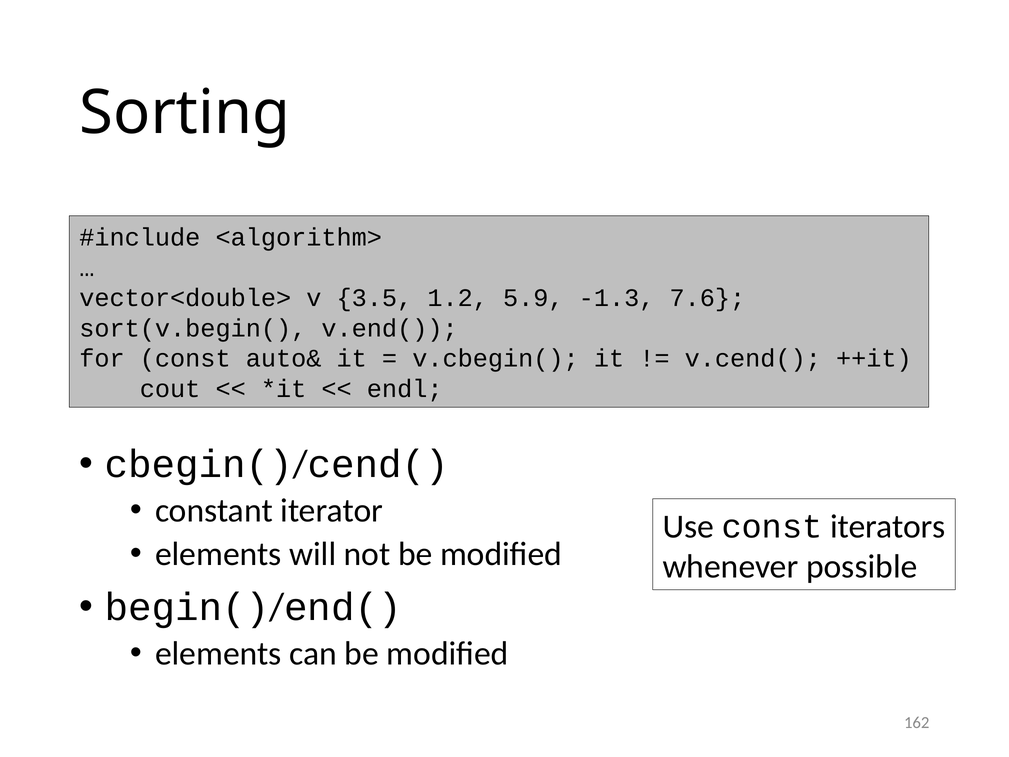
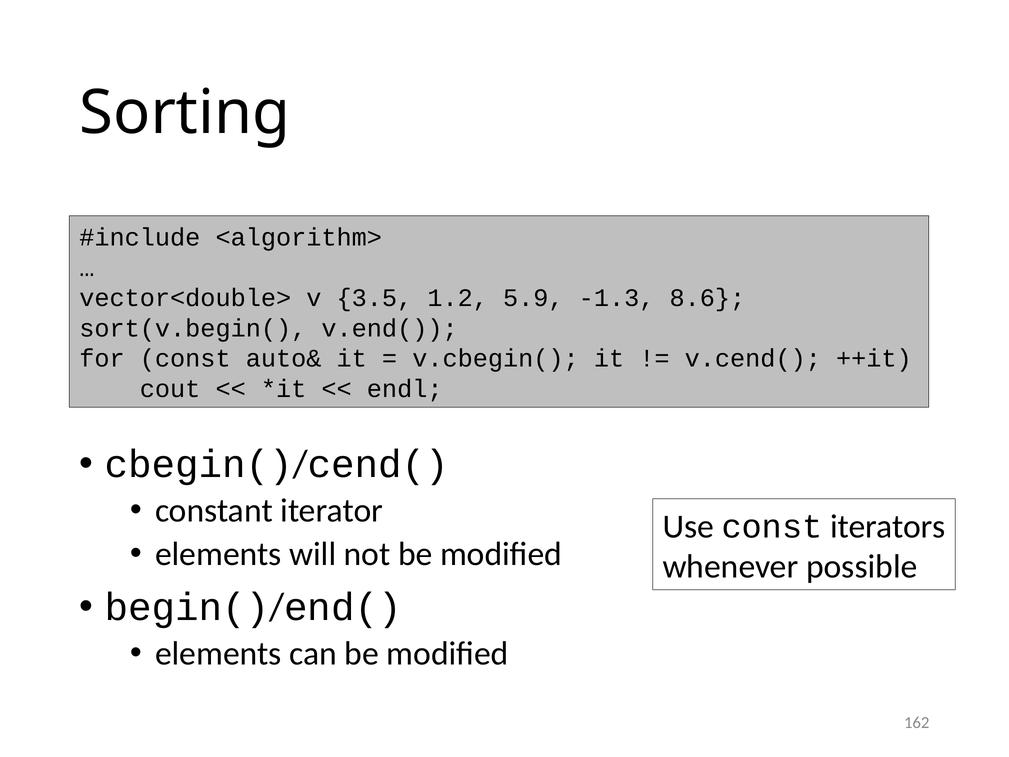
7.6: 7.6 -> 8.6 (707, 298)
